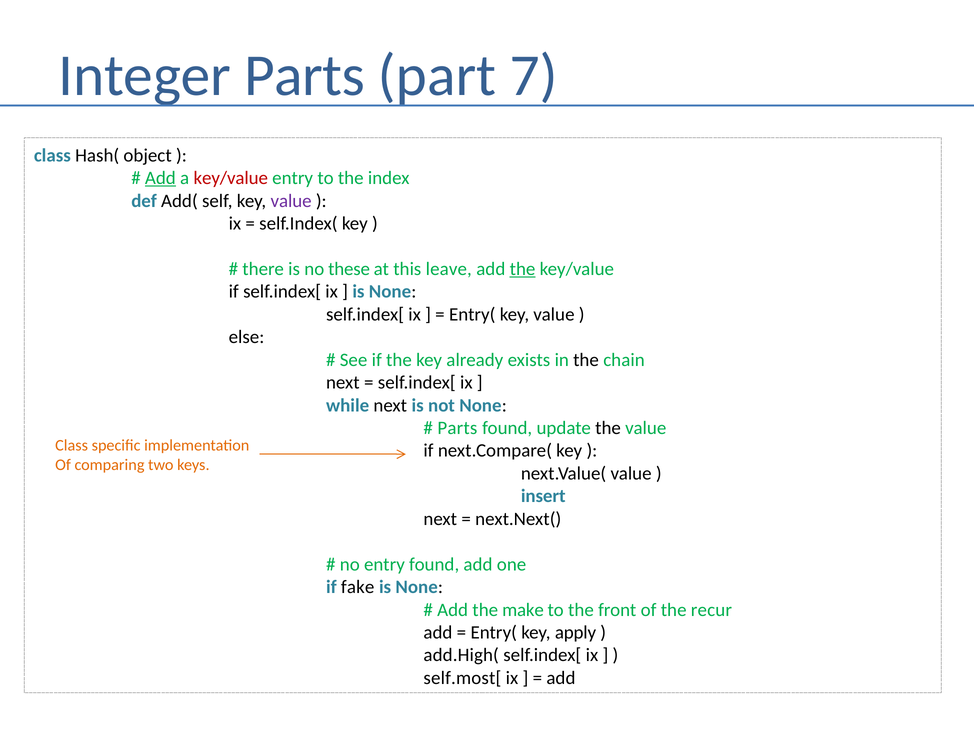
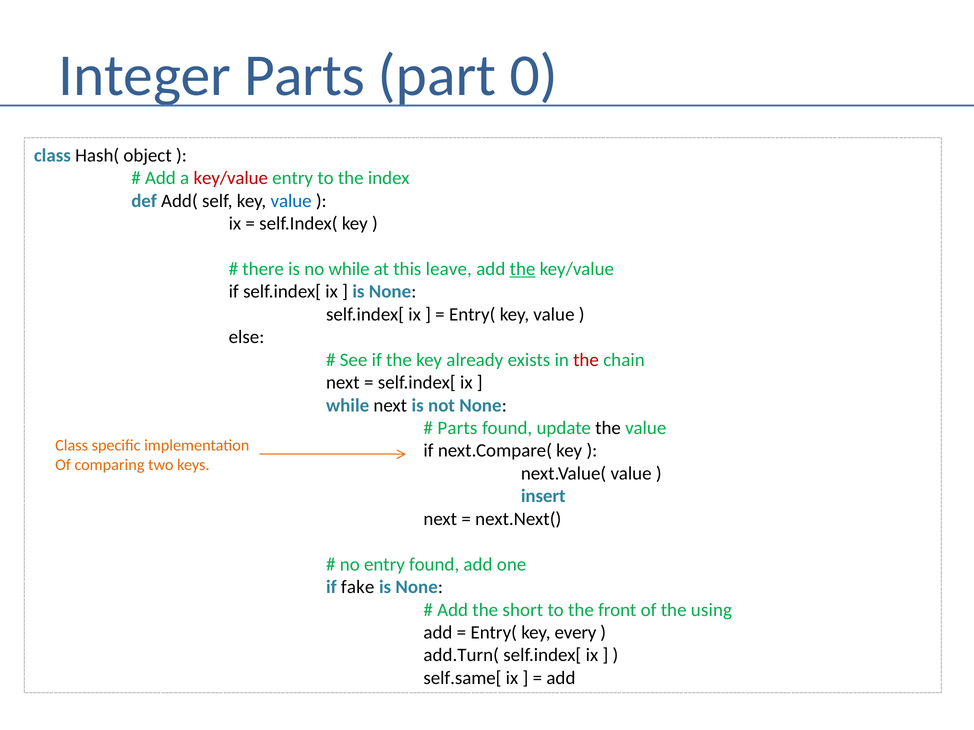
7: 7 -> 0 (534, 76)
Add underline: present -> none (160, 178)
value colour: purple -> blue (291, 201)
no these: these -> while (349, 269)
the colour: black -> red (586, 360)
make: make -> short (523, 610)
recur: recur -> using (711, 610)
apply: apply -> every (576, 633)
add.High(: add.High( -> add.Turn( (461, 656)
self.most[: self.most[ -> self.same[ (463, 678)
